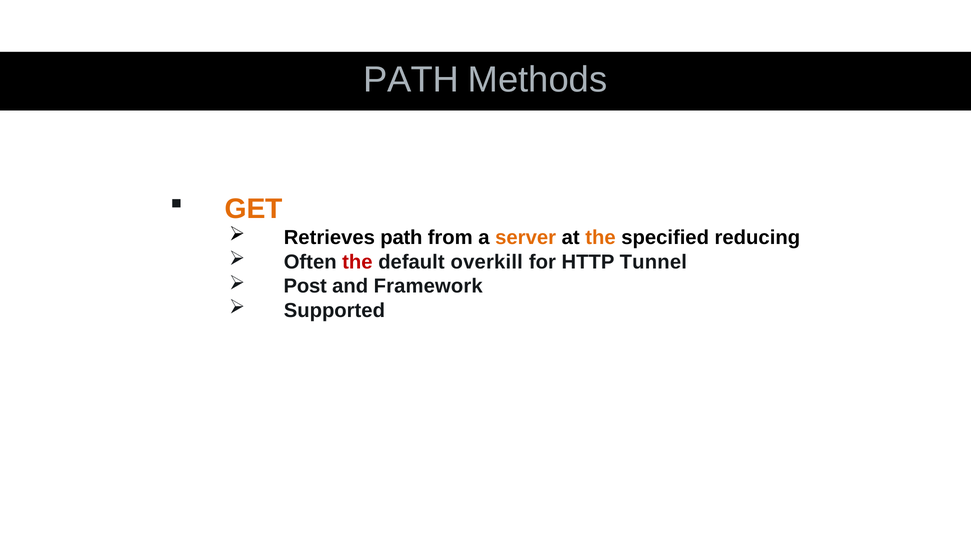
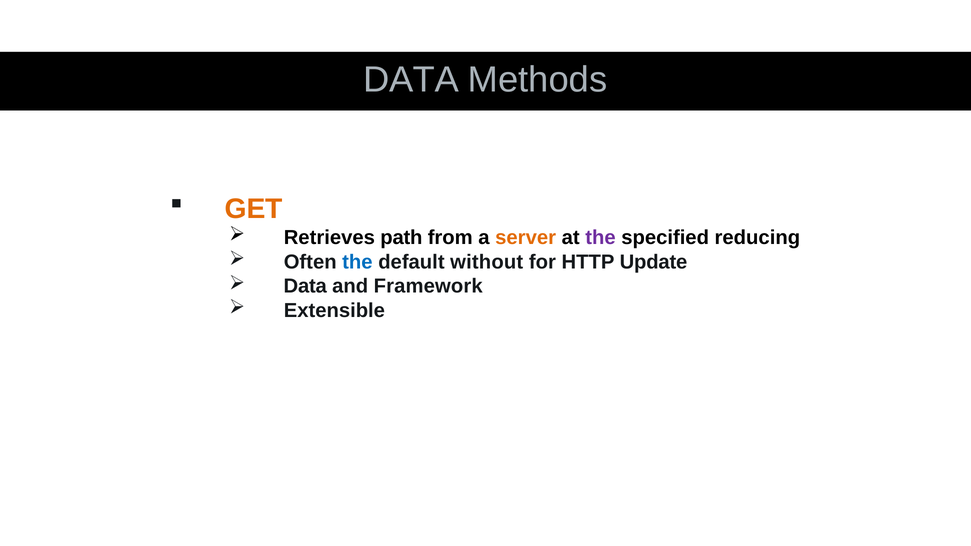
PATH: PATH -> DATA (411, 80)
the colour: orange -> purple (600, 238)
the colour: red -> blue (357, 262)
overkill: overkill -> without (487, 262)
Tunnel: Tunnel -> Update (654, 262)
Post: Post -> Data (305, 286)
Supported: Supported -> Extensible (334, 310)
